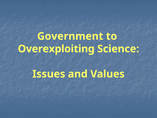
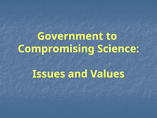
Overexploiting: Overexploiting -> Compromising (56, 49)
